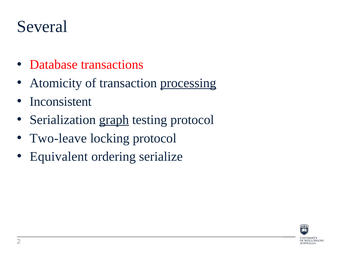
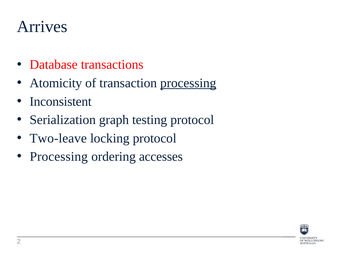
Several: Several -> Arrives (42, 27)
graph underline: present -> none (114, 120)
Equivalent: Equivalent -> Processing (59, 157)
serialize: serialize -> accesses (161, 157)
